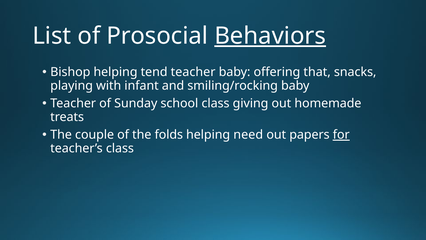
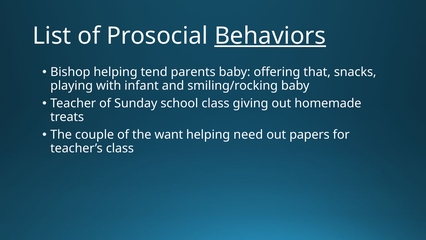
tend teacher: teacher -> parents (193, 72)
folds: folds -> want (169, 135)
for underline: present -> none (341, 135)
